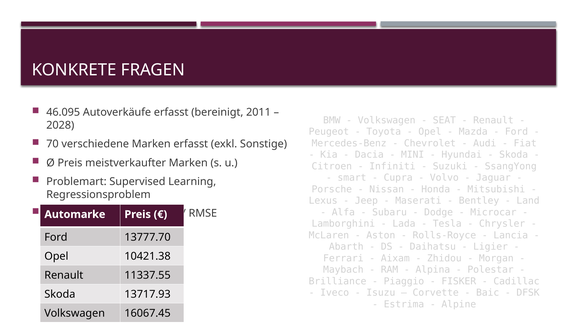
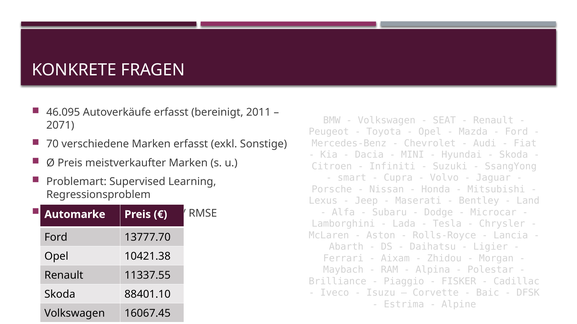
2028: 2028 -> 2071 (60, 126)
13717.93: 13717.93 -> 88401.10 (148, 295)
